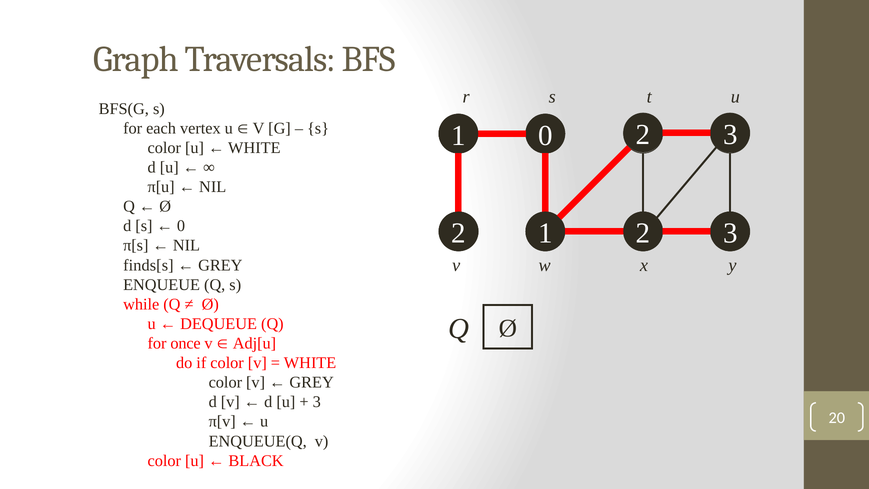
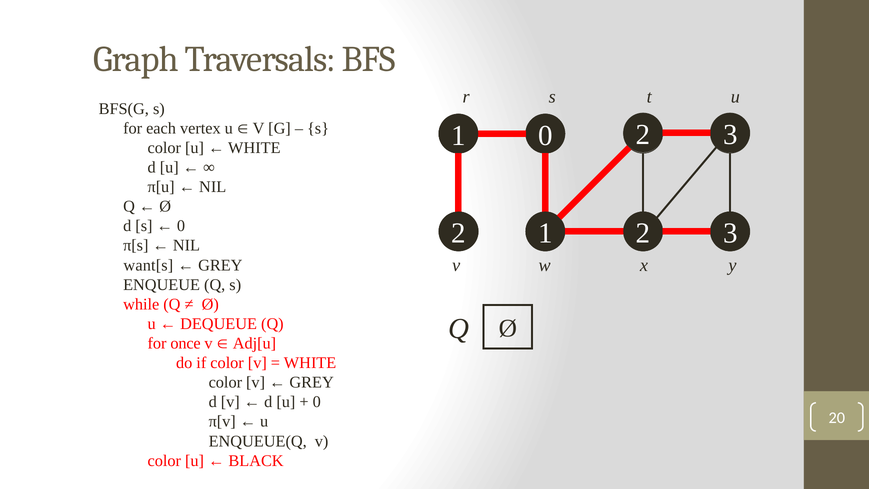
finds[s: finds[s -> want[s (148, 265)
3: 3 -> 0 (317, 402)
